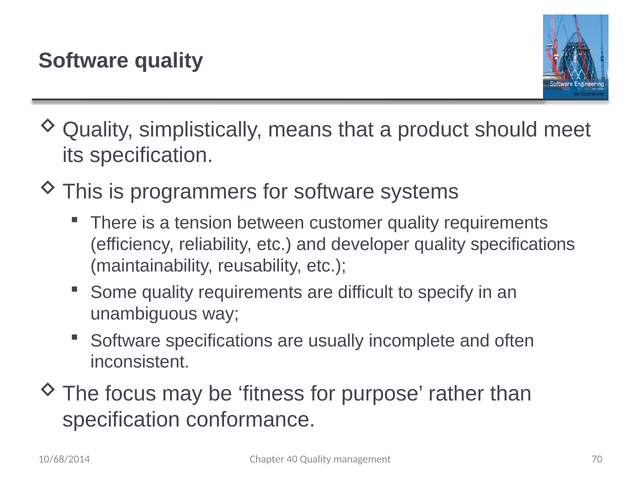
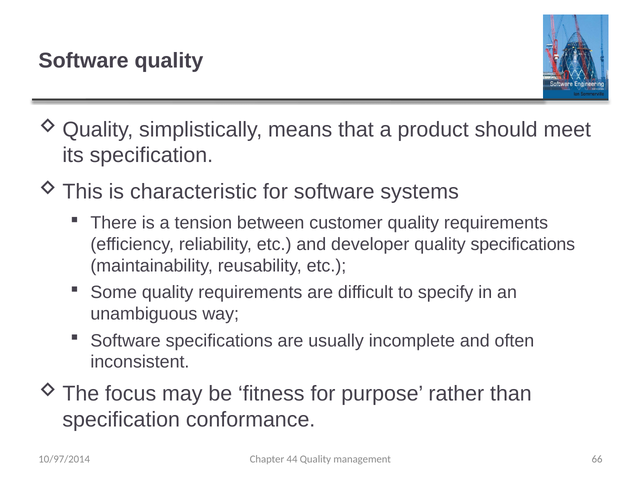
programmers: programmers -> characteristic (193, 192)
40: 40 -> 44 (292, 459)
70: 70 -> 66 (597, 459)
10/68/2014: 10/68/2014 -> 10/97/2014 (64, 459)
